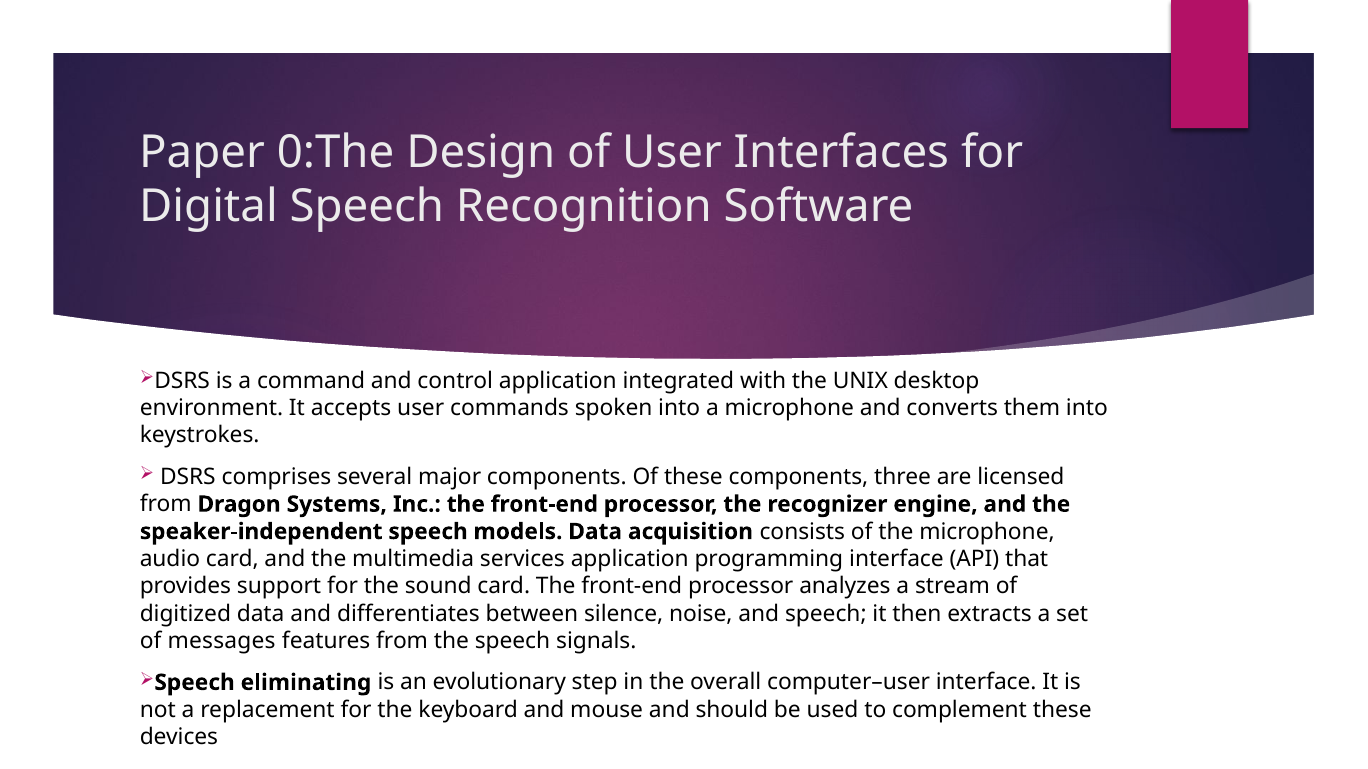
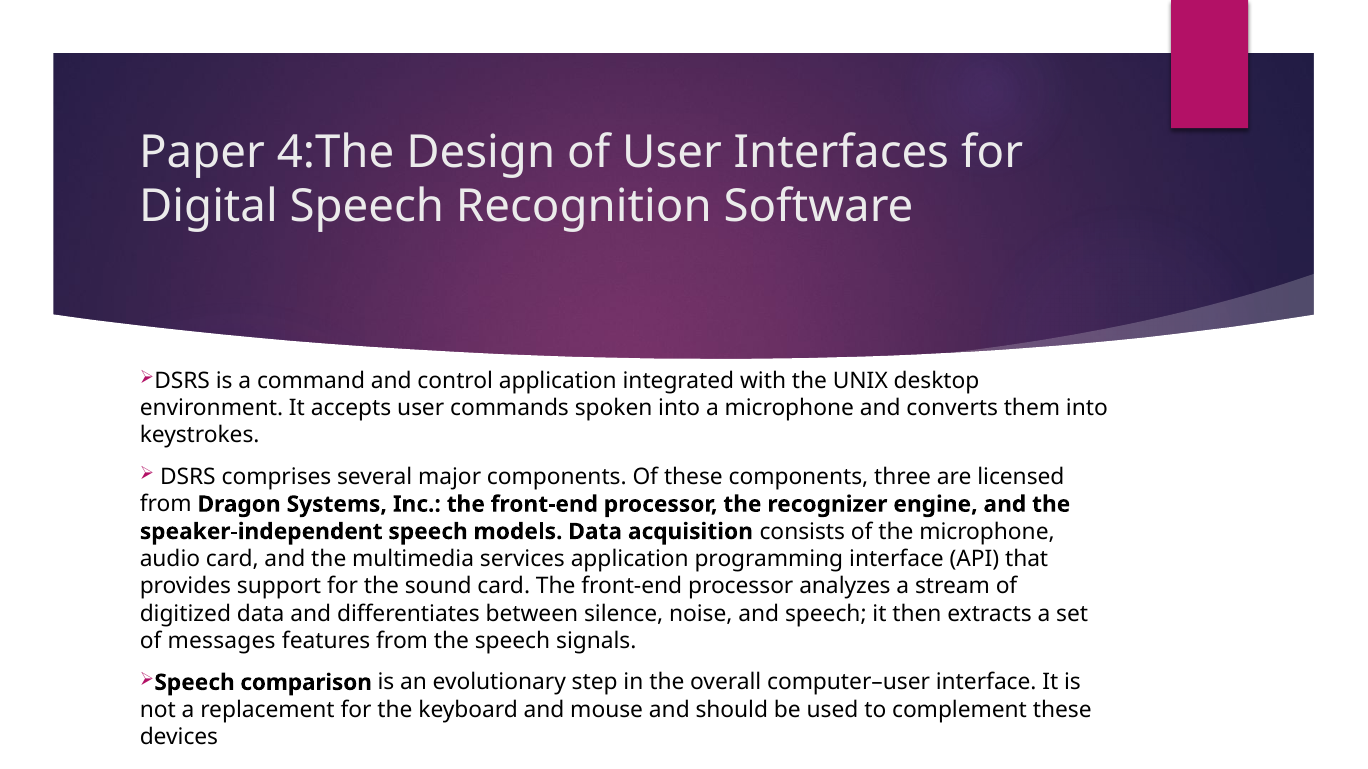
0:The: 0:The -> 4:The (336, 152)
eliminating: eliminating -> comparison (306, 683)
